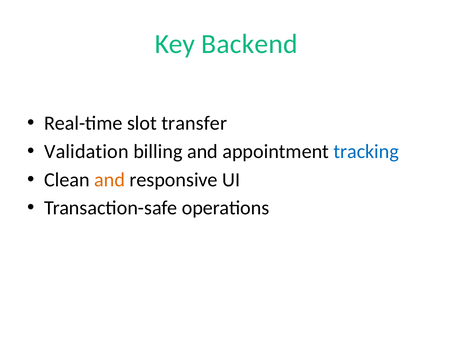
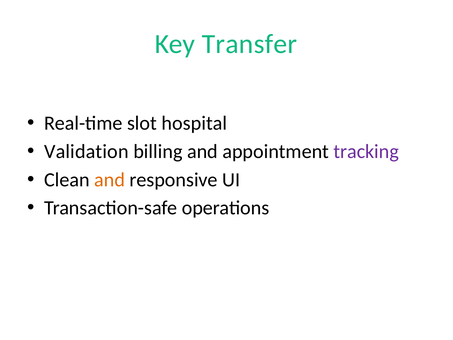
Backend: Backend -> Transfer (249, 44)
transfer: transfer -> hospital (194, 123)
tracking colour: blue -> purple (366, 151)
